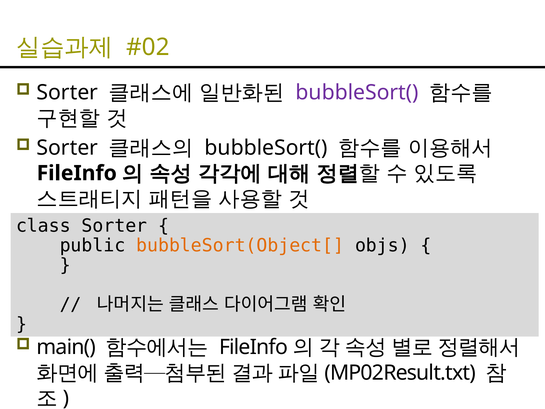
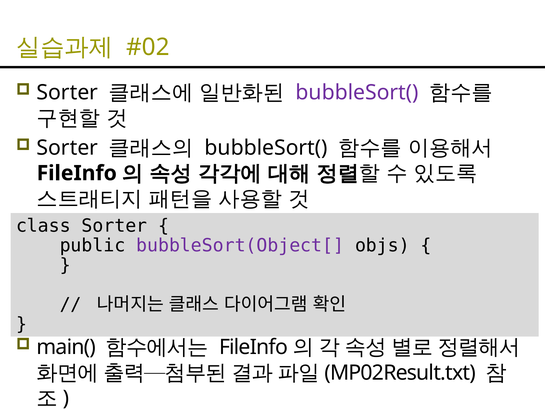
bubbleSort(Object[ colour: orange -> purple (240, 245)
